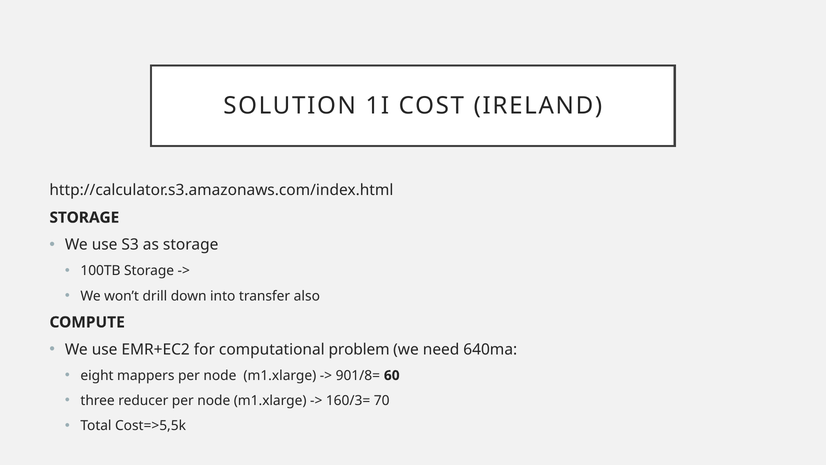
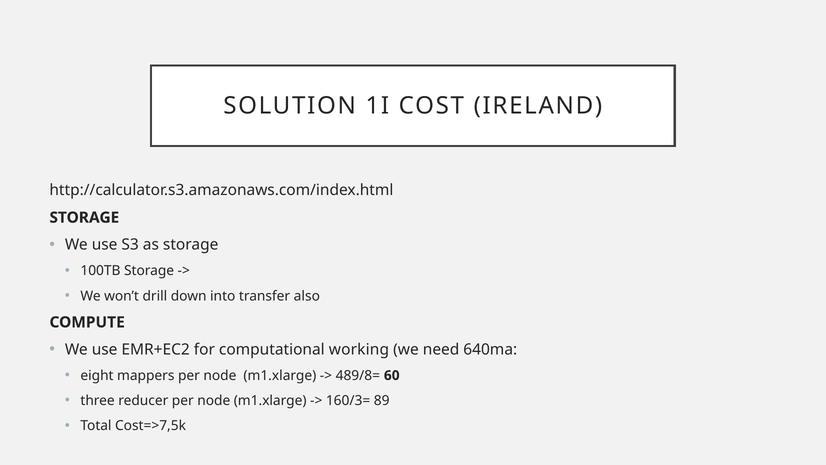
problem: problem -> working (359, 349)
901/8=: 901/8= -> 489/8= (358, 375)
70: 70 -> 89 (382, 400)
Cost=>5,5k: Cost=>5,5k -> Cost=>7,5k (151, 425)
